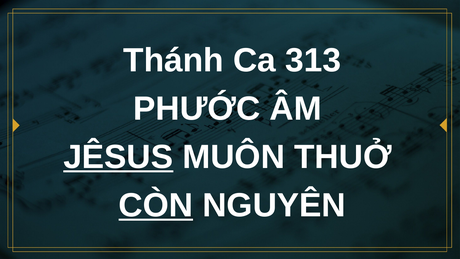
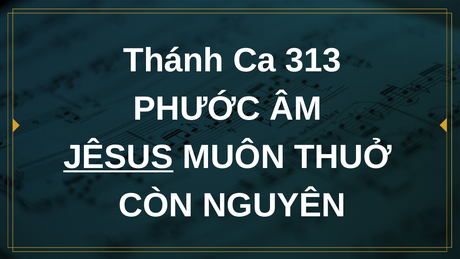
CÒN underline: present -> none (156, 205)
